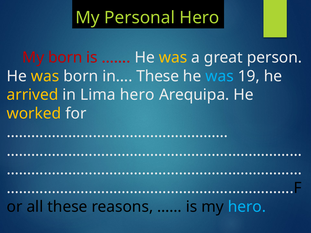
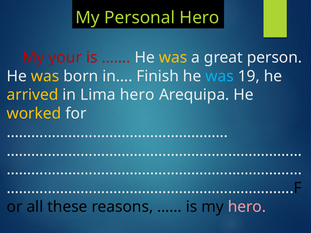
My born: born -> your (65, 58)
in… These: These -> Finish (158, 76)
hero colour: light blue -> pink (247, 207)
